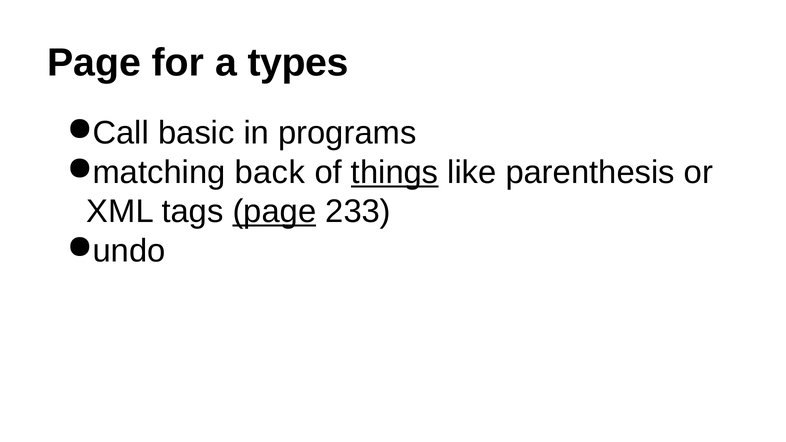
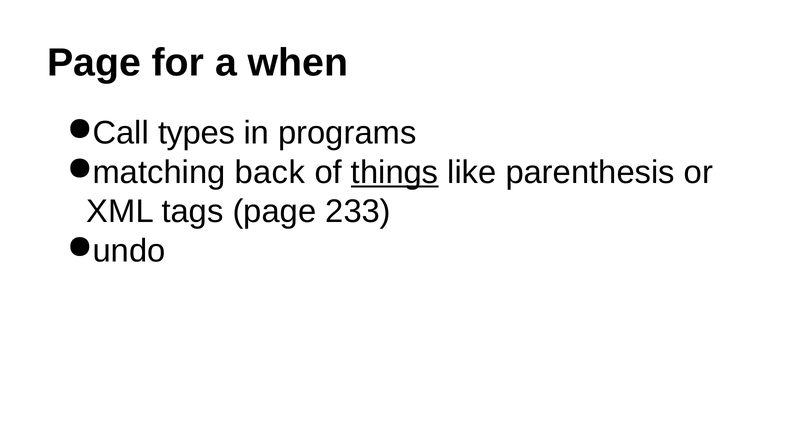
types: types -> when (298, 63)
basic: basic -> types (196, 133)
page underline: present -> none (274, 212)
